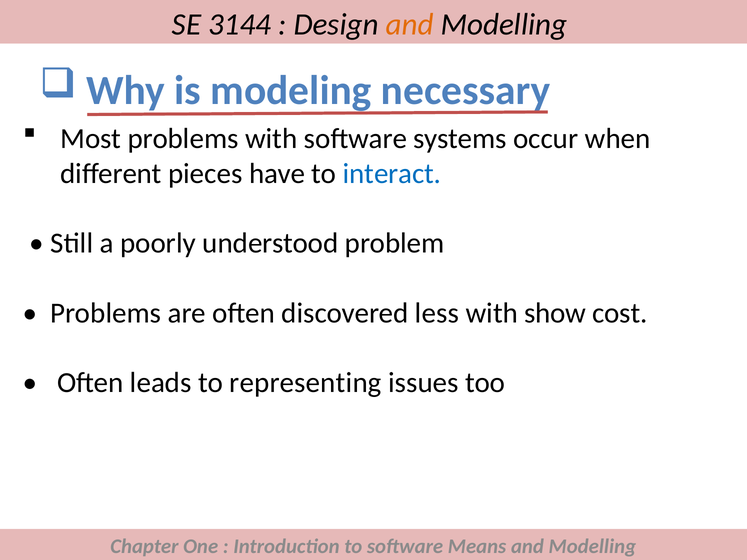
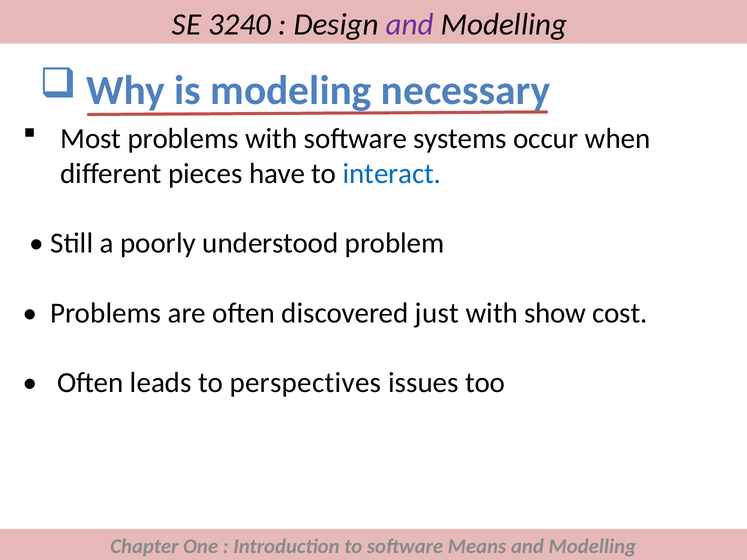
3144: 3144 -> 3240 (240, 25)
and colour: orange -> purple (410, 25)
less: less -> just (437, 313)
representing: representing -> perspectives (305, 383)
